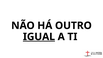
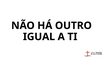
IGUAL underline: present -> none (39, 37)
